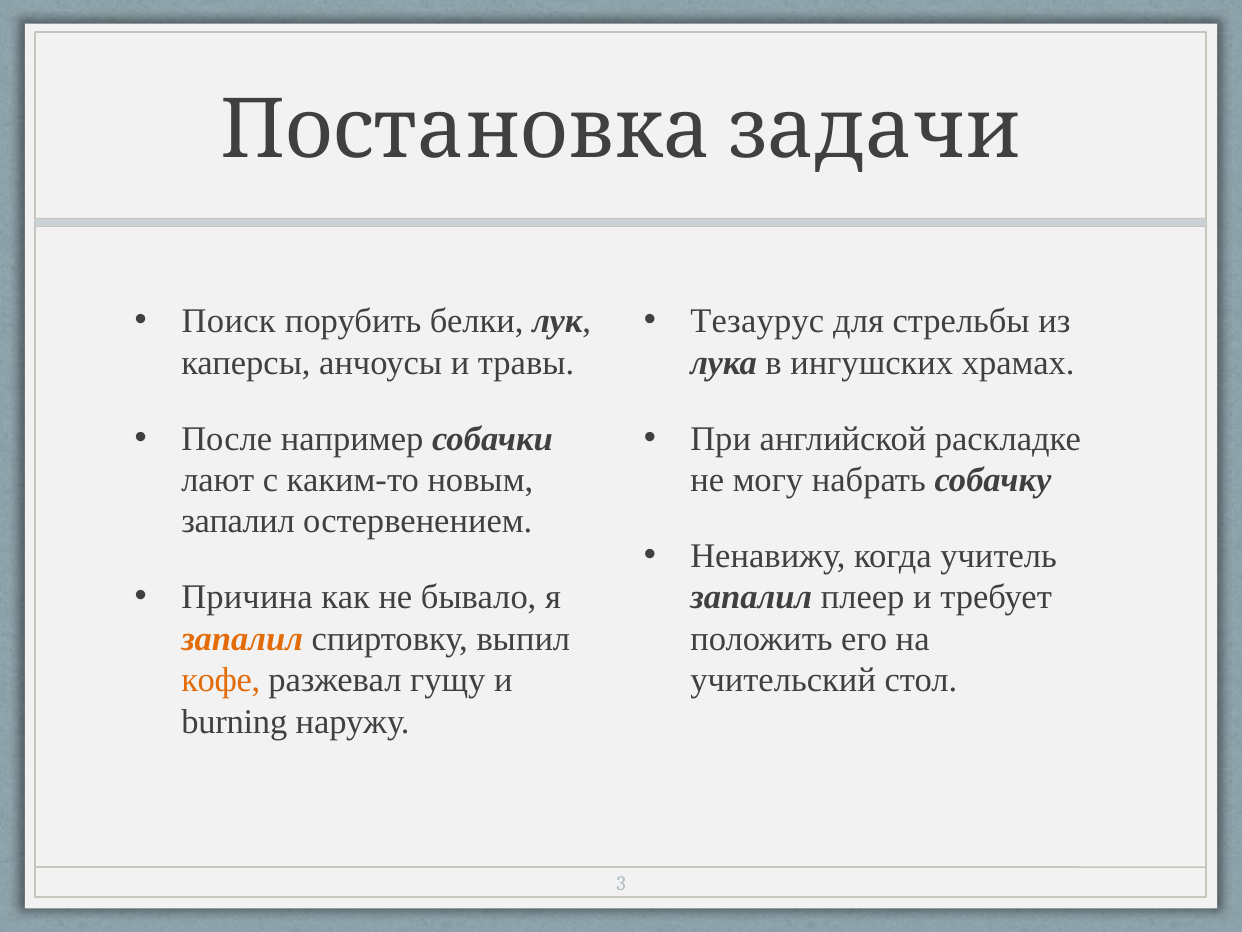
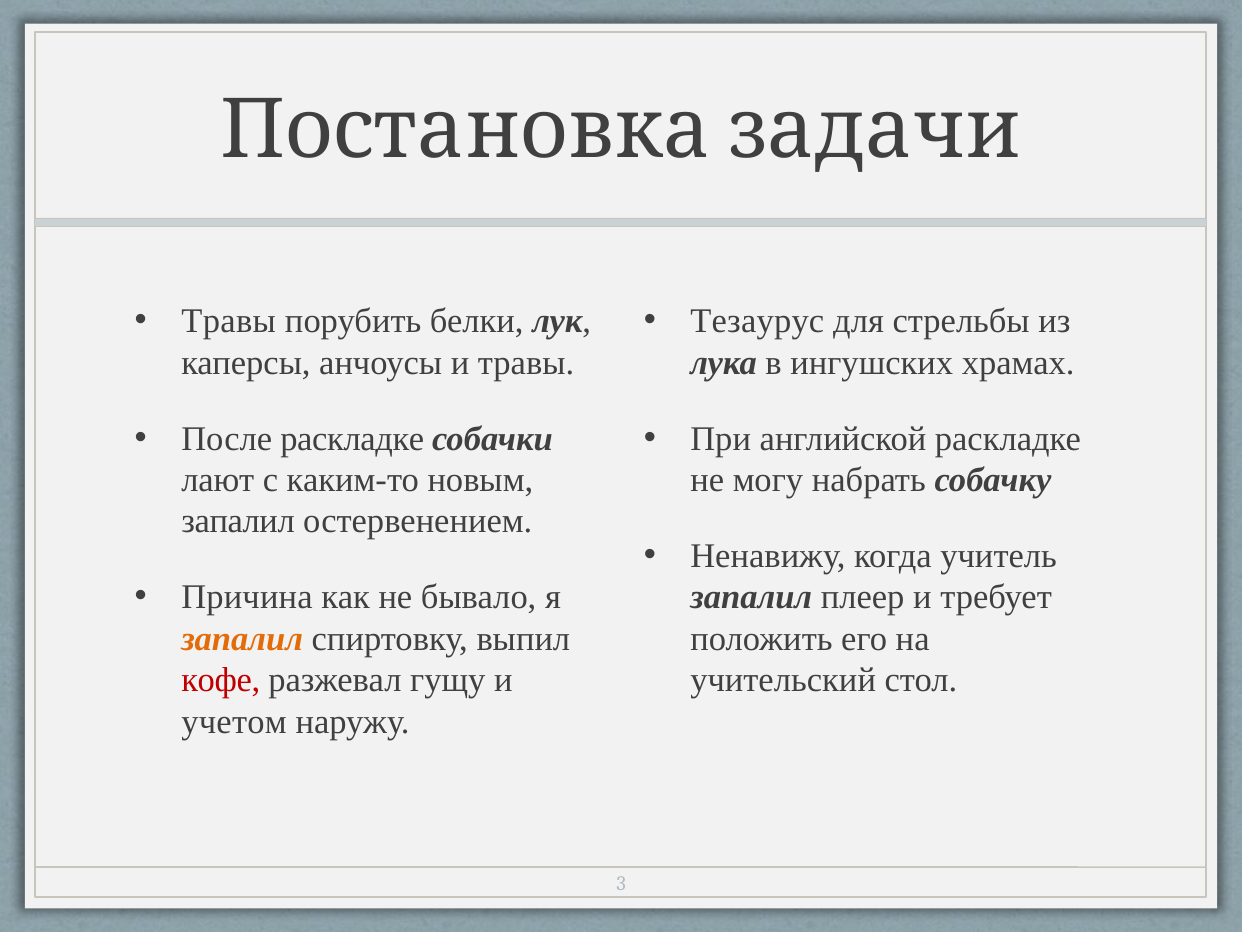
Поиск: Поиск -> Травы (229, 321)
После например: например -> раскладке (352, 438)
кофе colour: orange -> red (221, 680)
burning: burning -> учетом (234, 721)
